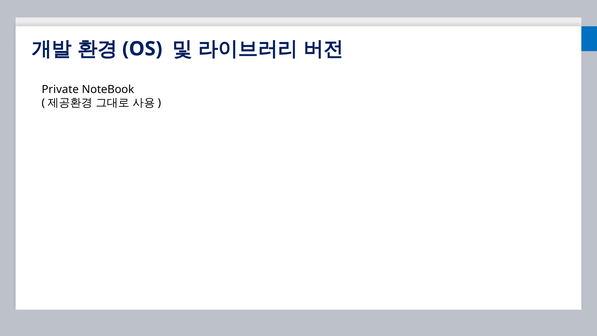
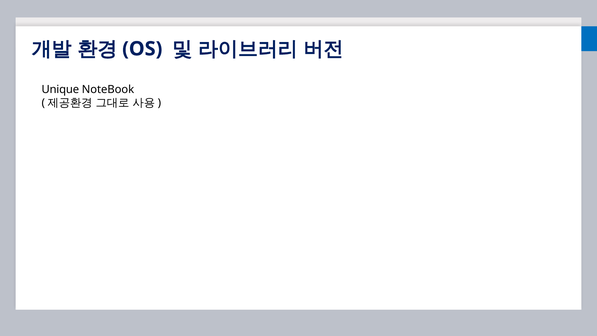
Private: Private -> Unique (60, 89)
